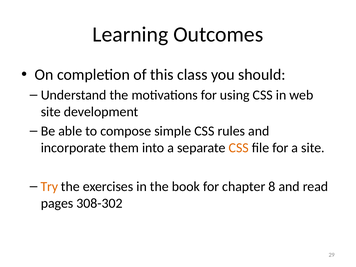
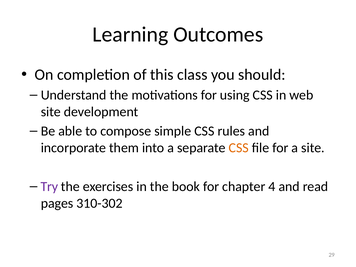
Try colour: orange -> purple (49, 187)
8: 8 -> 4 (272, 187)
308-302: 308-302 -> 310-302 (100, 203)
